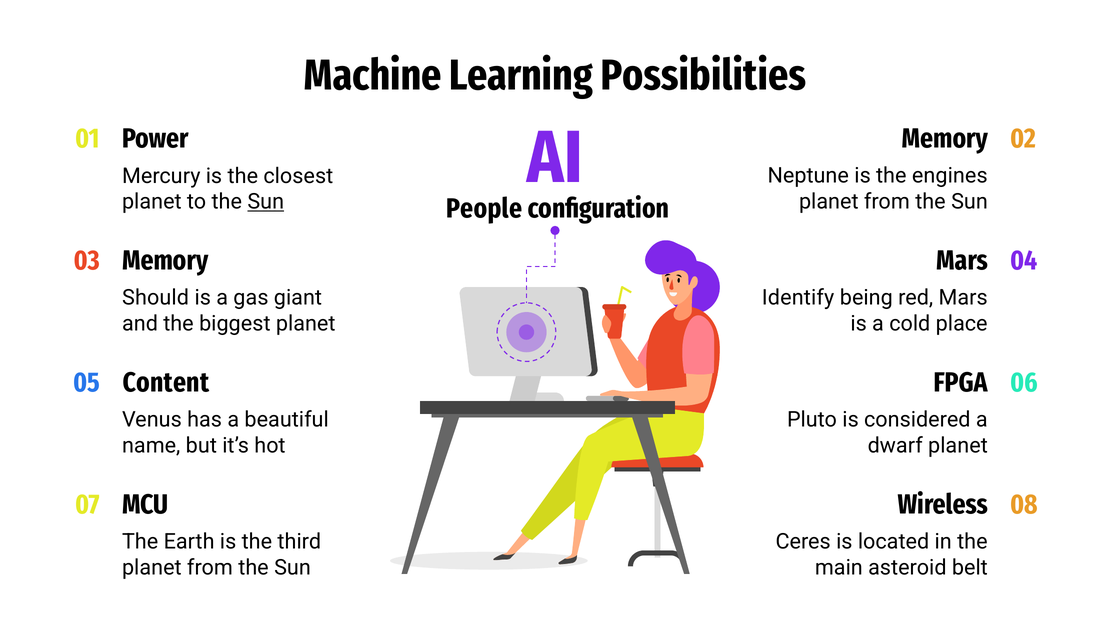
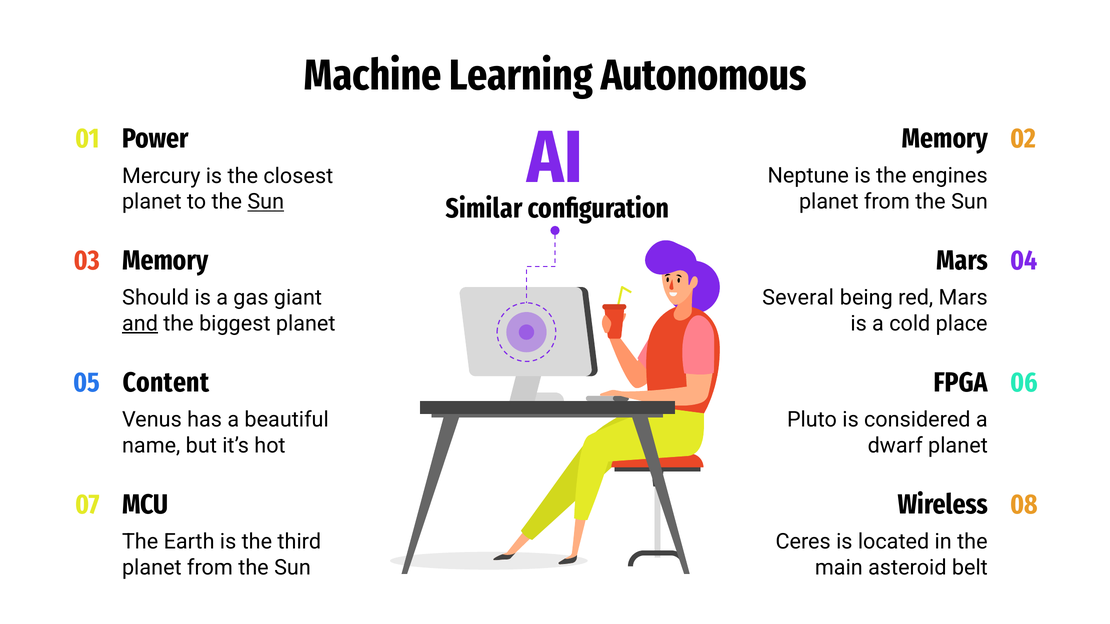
Possibilities: Possibilities -> Autonomous (704, 75)
People: People -> Similar (484, 209)
Identify: Identify -> Several (798, 298)
and underline: none -> present (140, 324)
